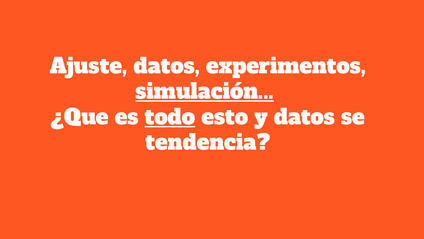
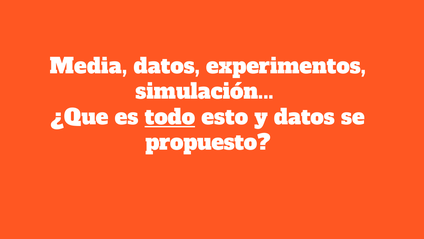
Ajuste: Ajuste -> Media (89, 66)
simulación underline: present -> none (205, 92)
tendencia: tendencia -> propuesto (208, 143)
